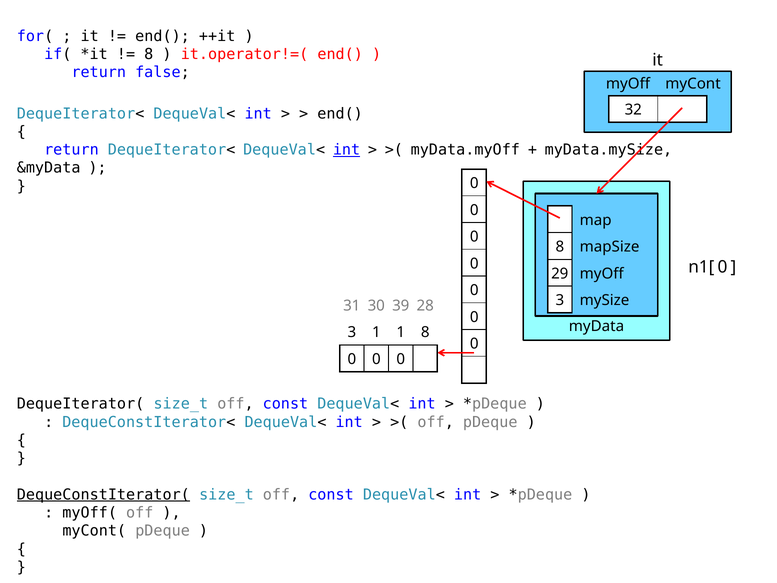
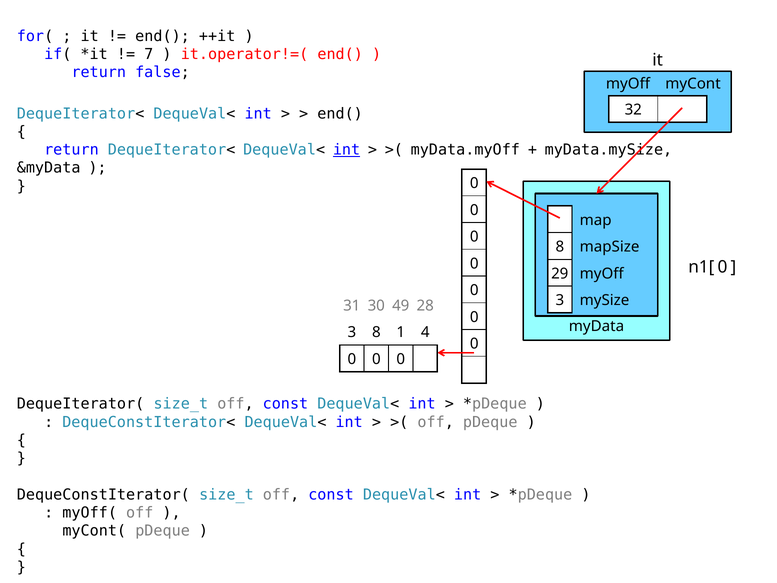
8: 8 -> 7 (149, 54)
39: 39 -> 49 (401, 306)
3 1: 1 -> 8 (376, 332)
1 8: 8 -> 4 (425, 332)
DequeConstIterator( underline: present -> none (103, 494)
